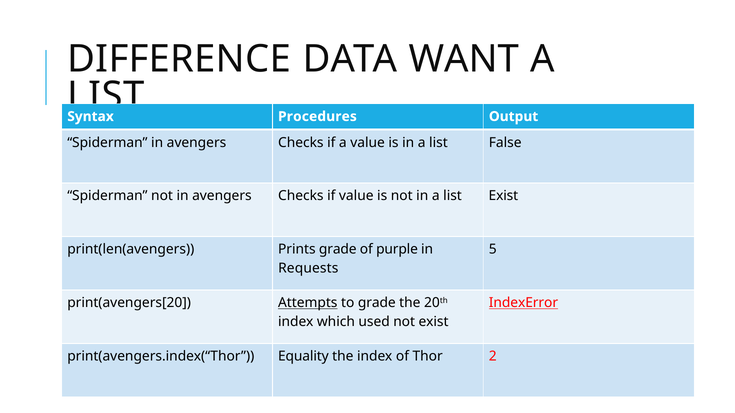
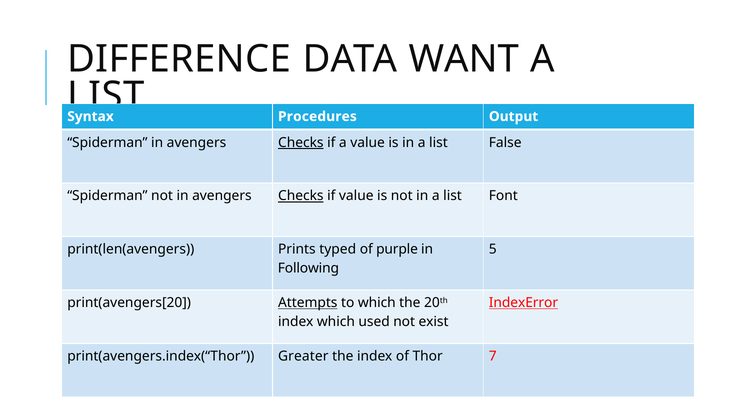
Checks underline: none -> present (301, 143)
Checks underline: none -> present (301, 196)
list Exist: Exist -> Font (503, 196)
Prints grade: grade -> typed (338, 250)
Requests: Requests -> Following (308, 268)
to grade: grade -> which (377, 303)
Equality: Equality -> Greater (303, 357)
2: 2 -> 7 (493, 357)
